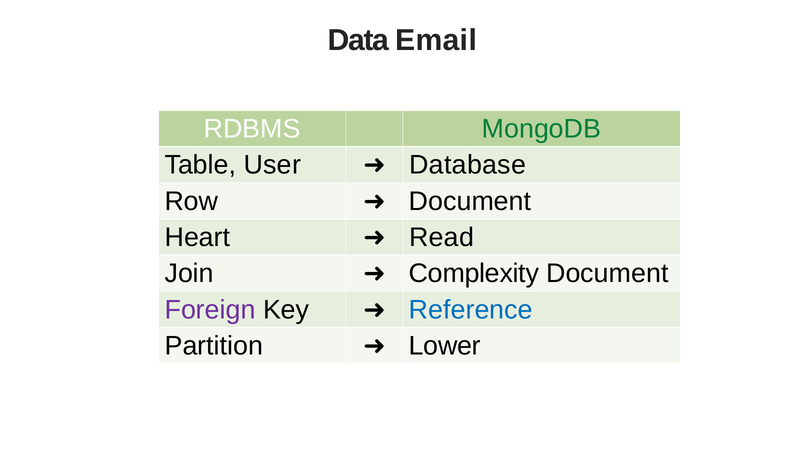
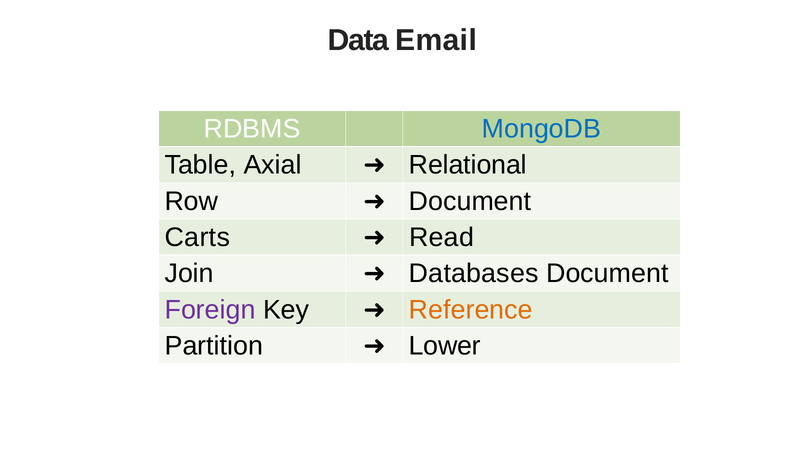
MongoDB colour: green -> blue (541, 129)
User: User -> Axial (273, 165)
Database: Database -> Relational (468, 165)
Heart: Heart -> Carts (197, 237)
Complexity: Complexity -> Databases (474, 273)
Reference colour: blue -> orange (471, 310)
